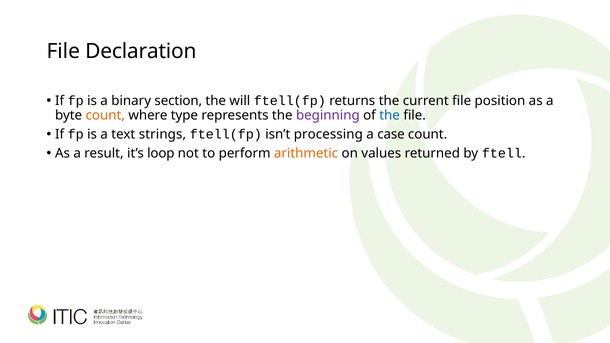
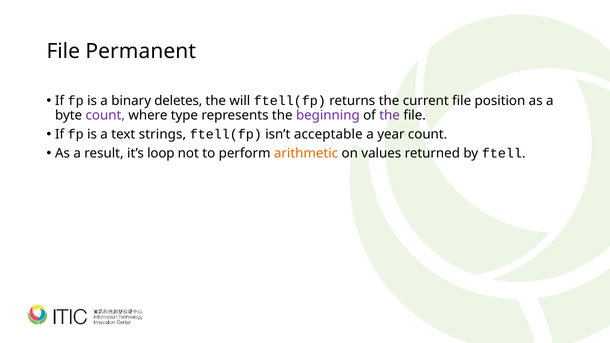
Declaration: Declaration -> Permanent (141, 51)
section: section -> deletes (178, 101)
count colour: orange -> purple (105, 115)
the colour: blue -> purple (390, 115)
processing: processing -> acceptable (328, 134)
case: case -> year (391, 134)
